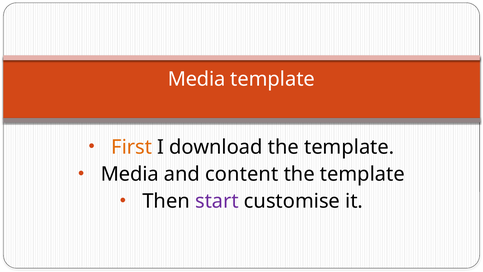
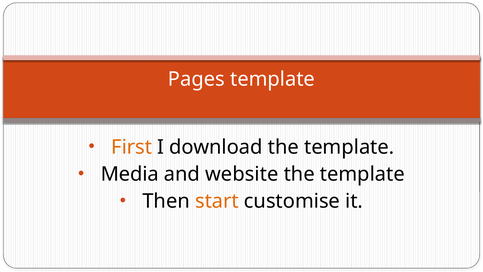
Media: Media -> Pages (196, 79)
content: content -> website (242, 174)
start colour: purple -> orange (217, 201)
